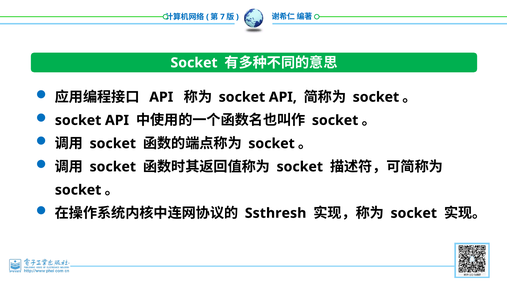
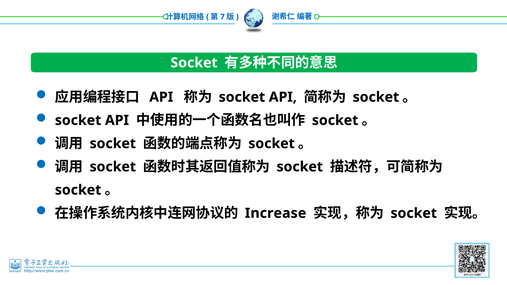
Ssthresh: Ssthresh -> Increase (276, 213)
